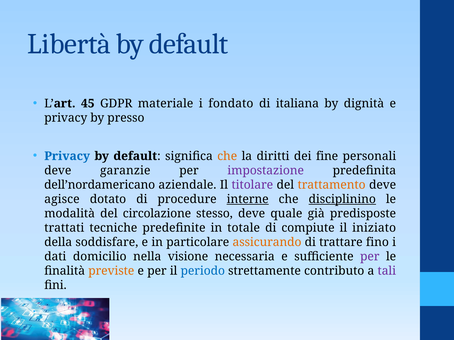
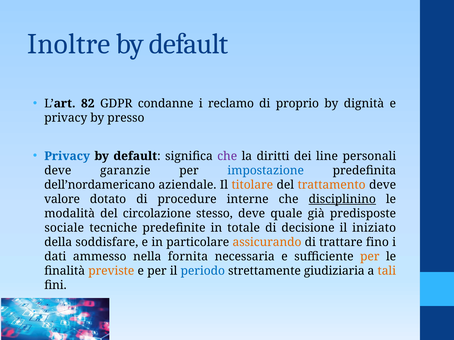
Libertà: Libertà -> Inoltre (69, 44)
45: 45 -> 82 (88, 104)
materiale: materiale -> condanne (166, 104)
fondato: fondato -> reclamo (231, 104)
italiana: italiana -> proprio (297, 104)
che colour: orange -> purple (227, 156)
fine: fine -> line (327, 156)
impostazione colour: purple -> blue (266, 171)
titolare colour: purple -> orange (252, 185)
agisce: agisce -> valore (62, 199)
interne underline: present -> none (248, 199)
trattati: trattati -> sociale (64, 228)
compiute: compiute -> decisione (308, 228)
domicilio: domicilio -> ammesso (100, 257)
visione: visione -> fornita (188, 257)
per colour: purple -> orange (370, 257)
contributo: contributo -> giudiziaria (334, 271)
tali colour: purple -> orange (387, 271)
